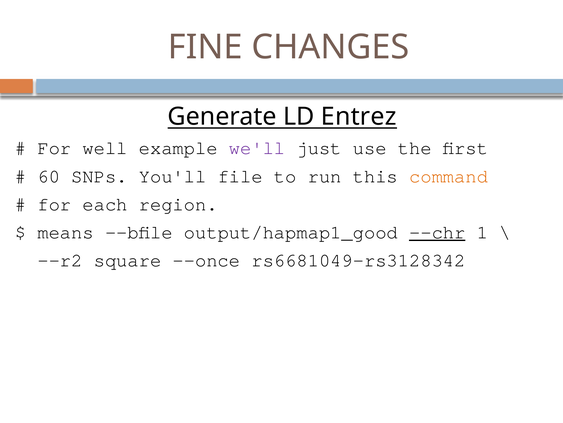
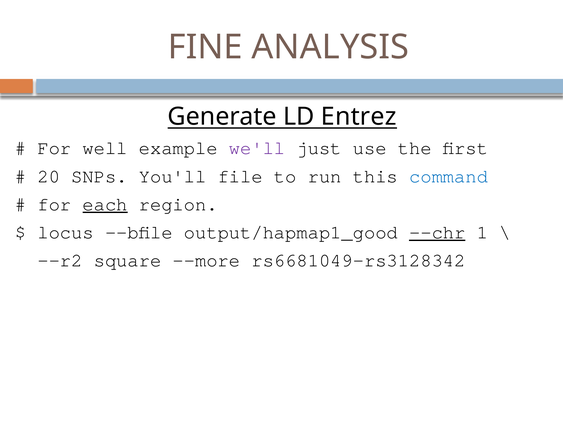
CHANGES: CHANGES -> ANALYSIS (330, 47)
60: 60 -> 20 (49, 176)
command colour: orange -> blue (449, 176)
each underline: none -> present (105, 204)
means: means -> locus (66, 232)
--once: --once -> --more (206, 260)
